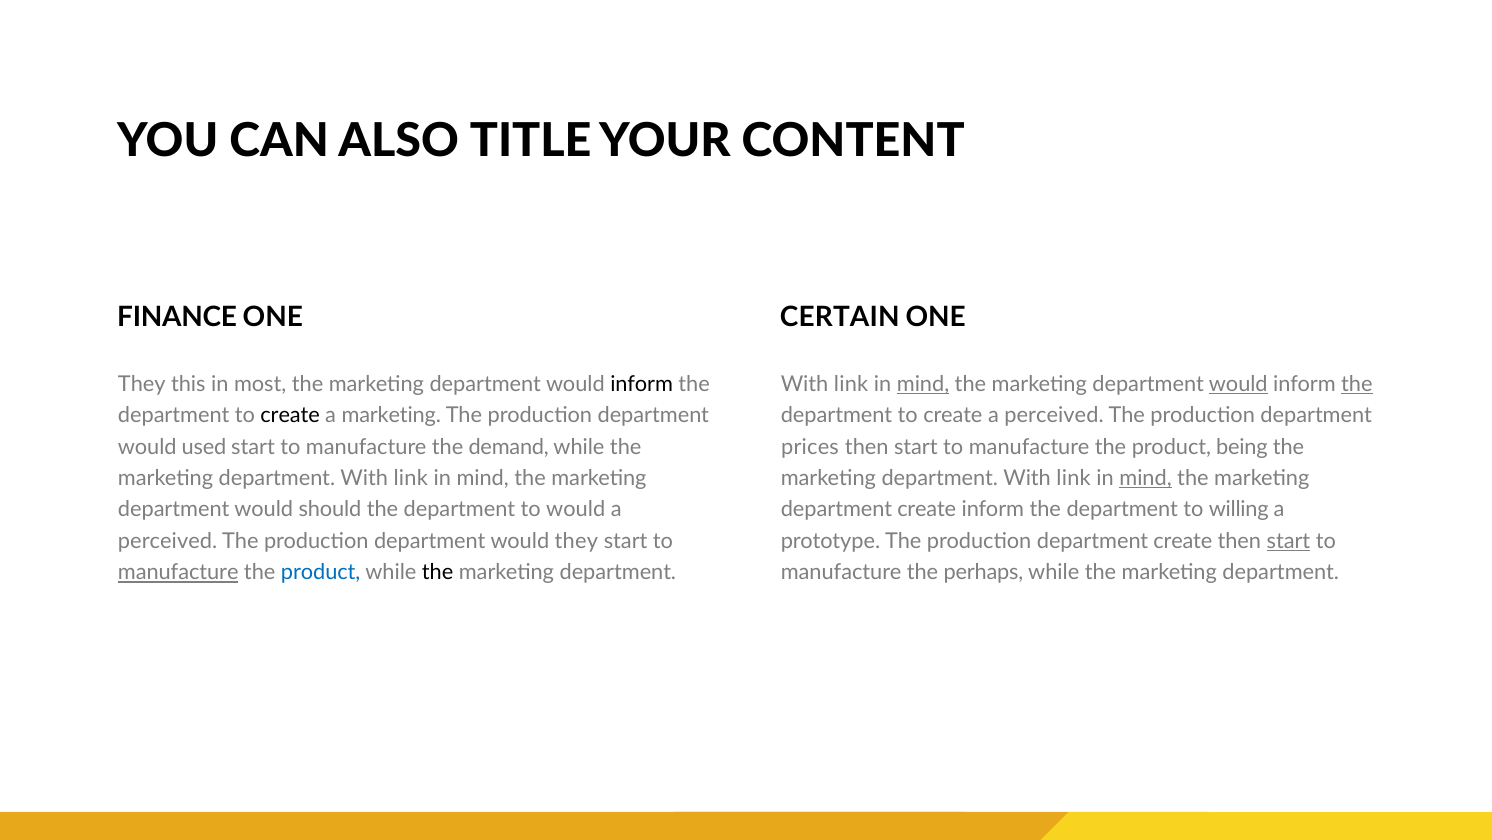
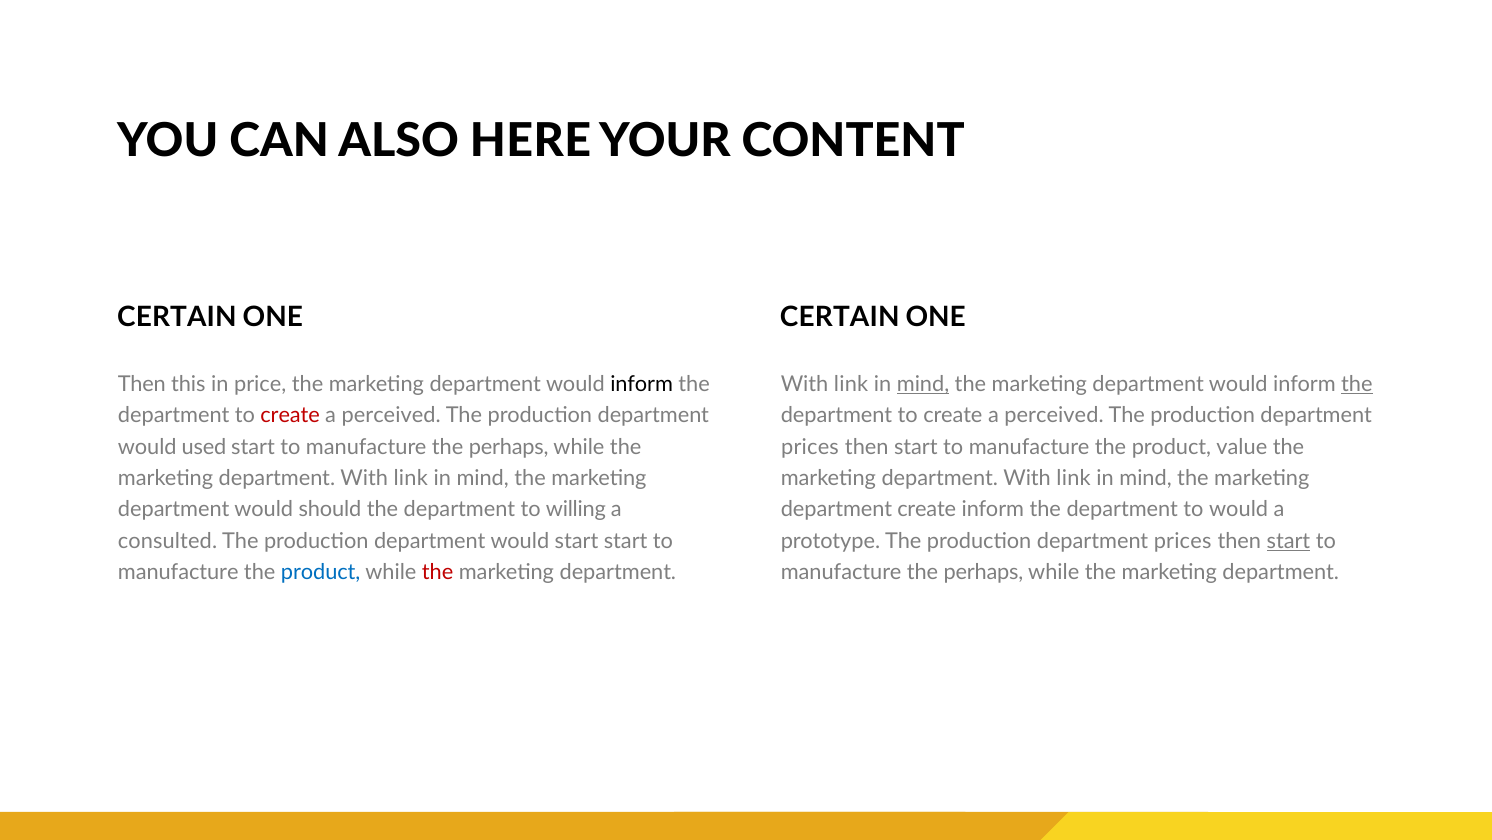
TITLE: TITLE -> HERE (530, 141)
FINANCE: FINANCE -> CERTAIN (177, 317)
They: They -> Then (142, 384)
most: most -> price (260, 384)
would underline: present -> none (1238, 384)
create colour: black -> red (290, 415)
marketing: marketing -> perceived (391, 415)
demand: demand -> perhaps (509, 447)
being: being -> value (1242, 447)
mind underline: present -> none (1146, 478)
to would: would -> willing (576, 509)
to willing: willing -> would (1239, 509)
perceived: perceived -> consulted (168, 541)
would they: they -> start (577, 541)
create: create -> prices (1183, 541)
manufacture underline: present -> none (178, 572)
the colour: black -> red (438, 572)
